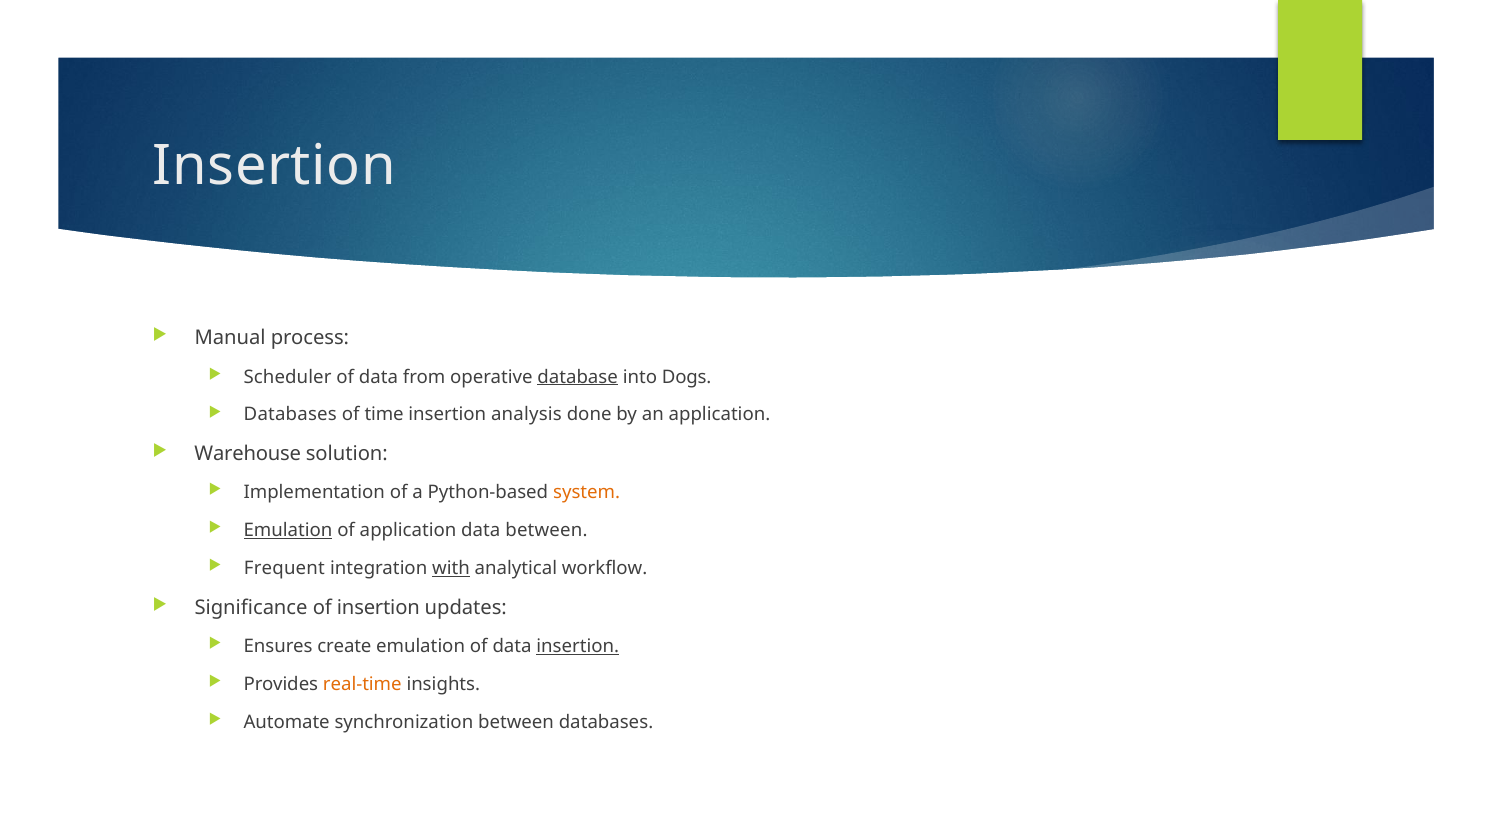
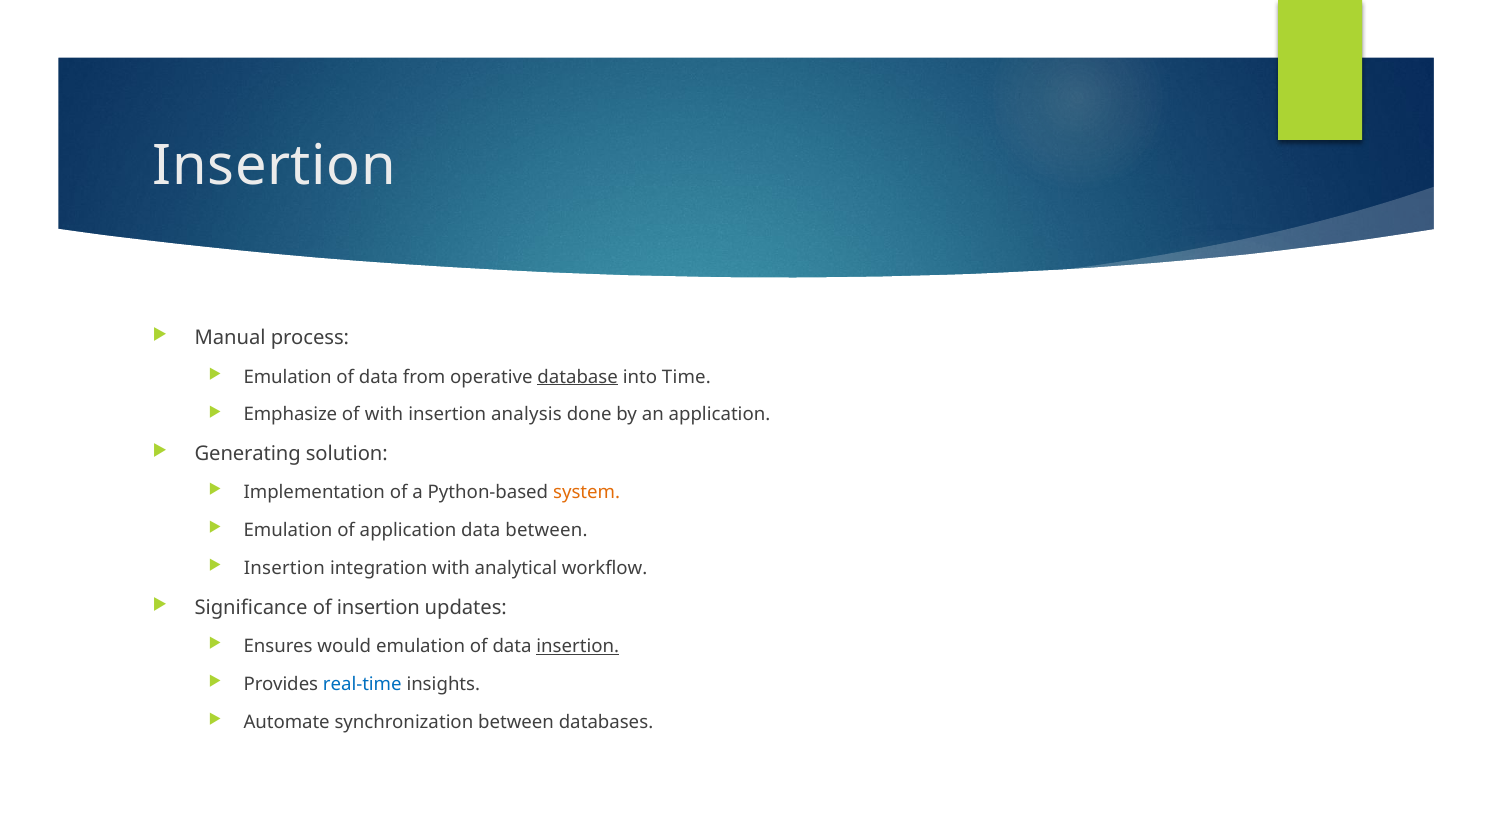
Scheduler: Scheduler -> Emulation (288, 377)
Dogs: Dogs -> Time (686, 377)
Databases: Databases -> Emphasize (290, 415)
of time: time -> with (384, 415)
Warehouse: Warehouse -> Generating (248, 454)
Emulation underline: present -> none (288, 530)
Frequent: Frequent -> Insertion (284, 568)
with underline: present -> none (451, 568)
create: create -> would (344, 646)
real-time colour: orange -> blue (362, 684)
